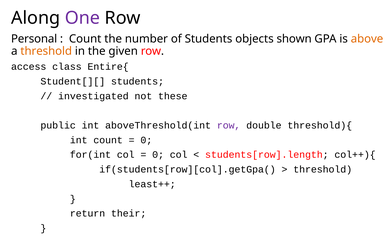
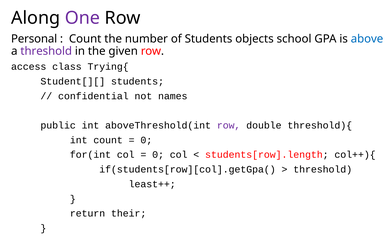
shown: shown -> school (294, 39)
above colour: orange -> blue (367, 39)
threshold colour: orange -> purple (46, 51)
Entire{: Entire{ -> Trying{ (108, 67)
investigated: investigated -> confidential (93, 96)
these: these -> names (173, 96)
